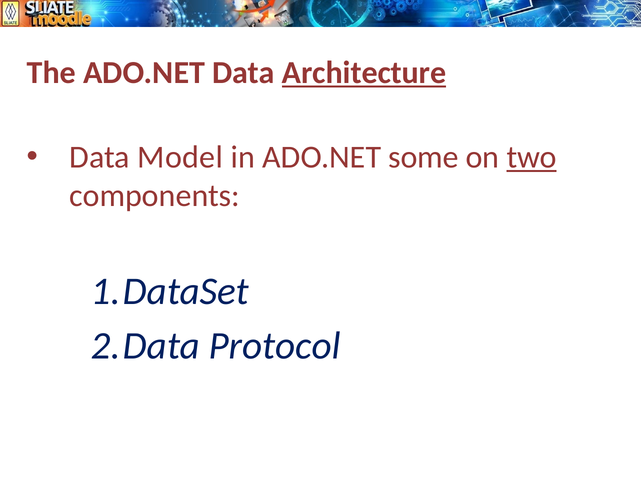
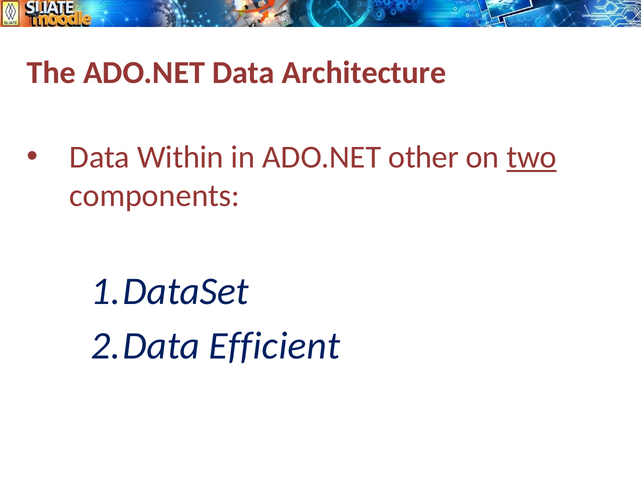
Architecture underline: present -> none (364, 73)
Model: Model -> Within (180, 157)
some: some -> other (424, 157)
Protocol: Protocol -> Efficient (274, 347)
